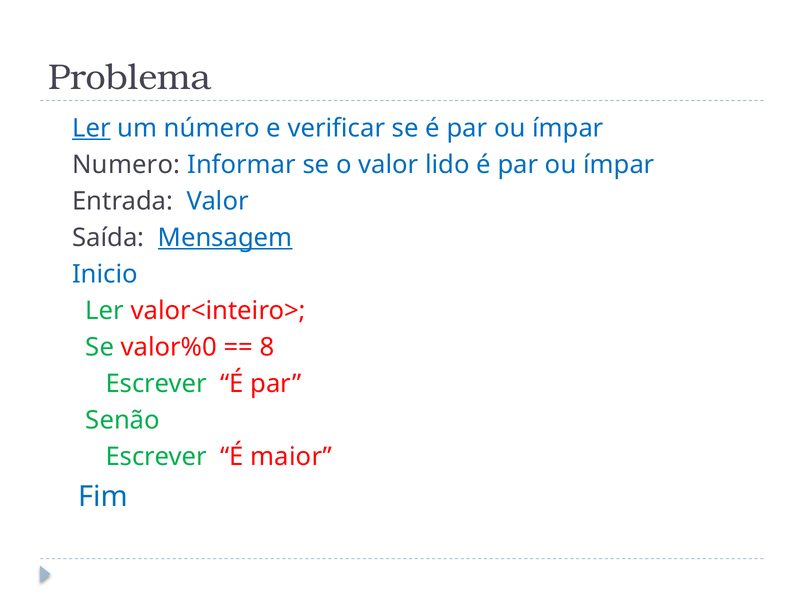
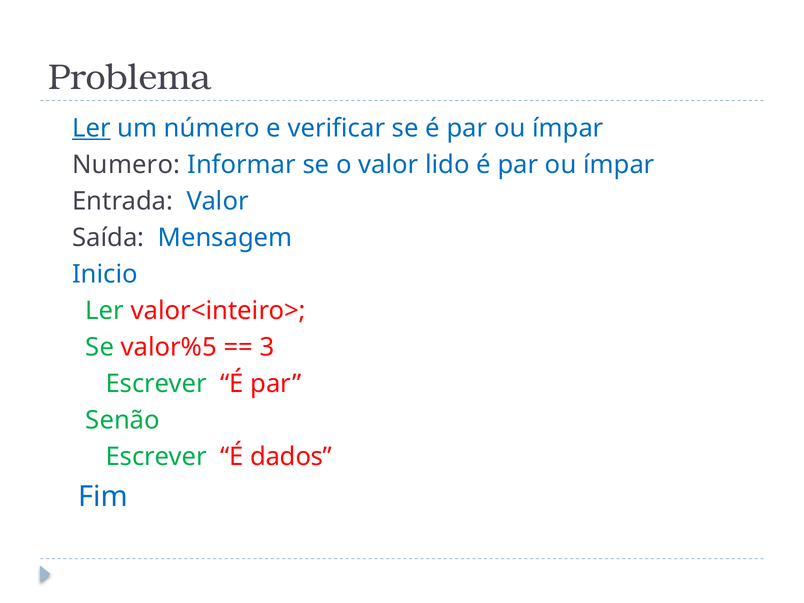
Mensagem underline: present -> none (225, 238)
valor%0: valor%0 -> valor%5 (169, 347)
8: 8 -> 3 (267, 347)
maior: maior -> dados (291, 457)
